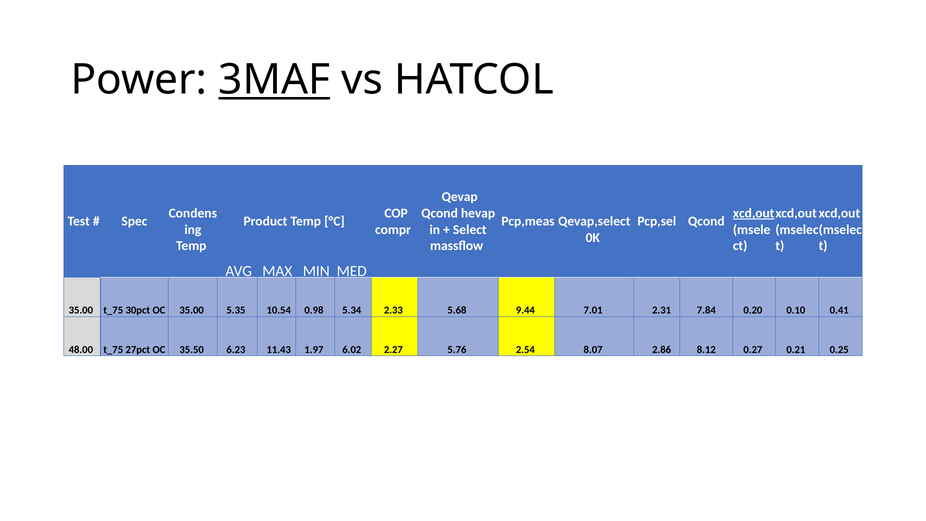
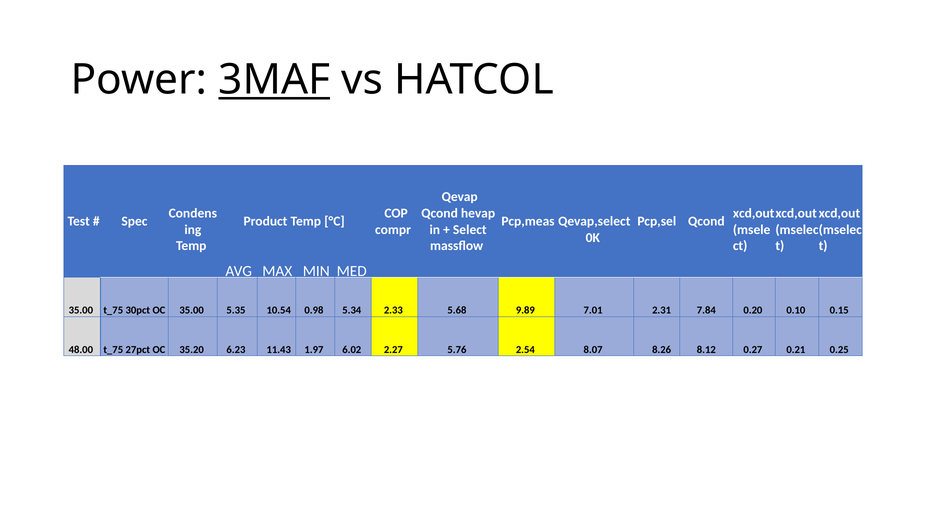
xcd,out underline: present -> none (754, 213)
9.44: 9.44 -> 9.89 (525, 310)
0.41: 0.41 -> 0.15 (839, 310)
35.50: 35.50 -> 35.20 (192, 349)
2.86: 2.86 -> 8.26 (662, 349)
